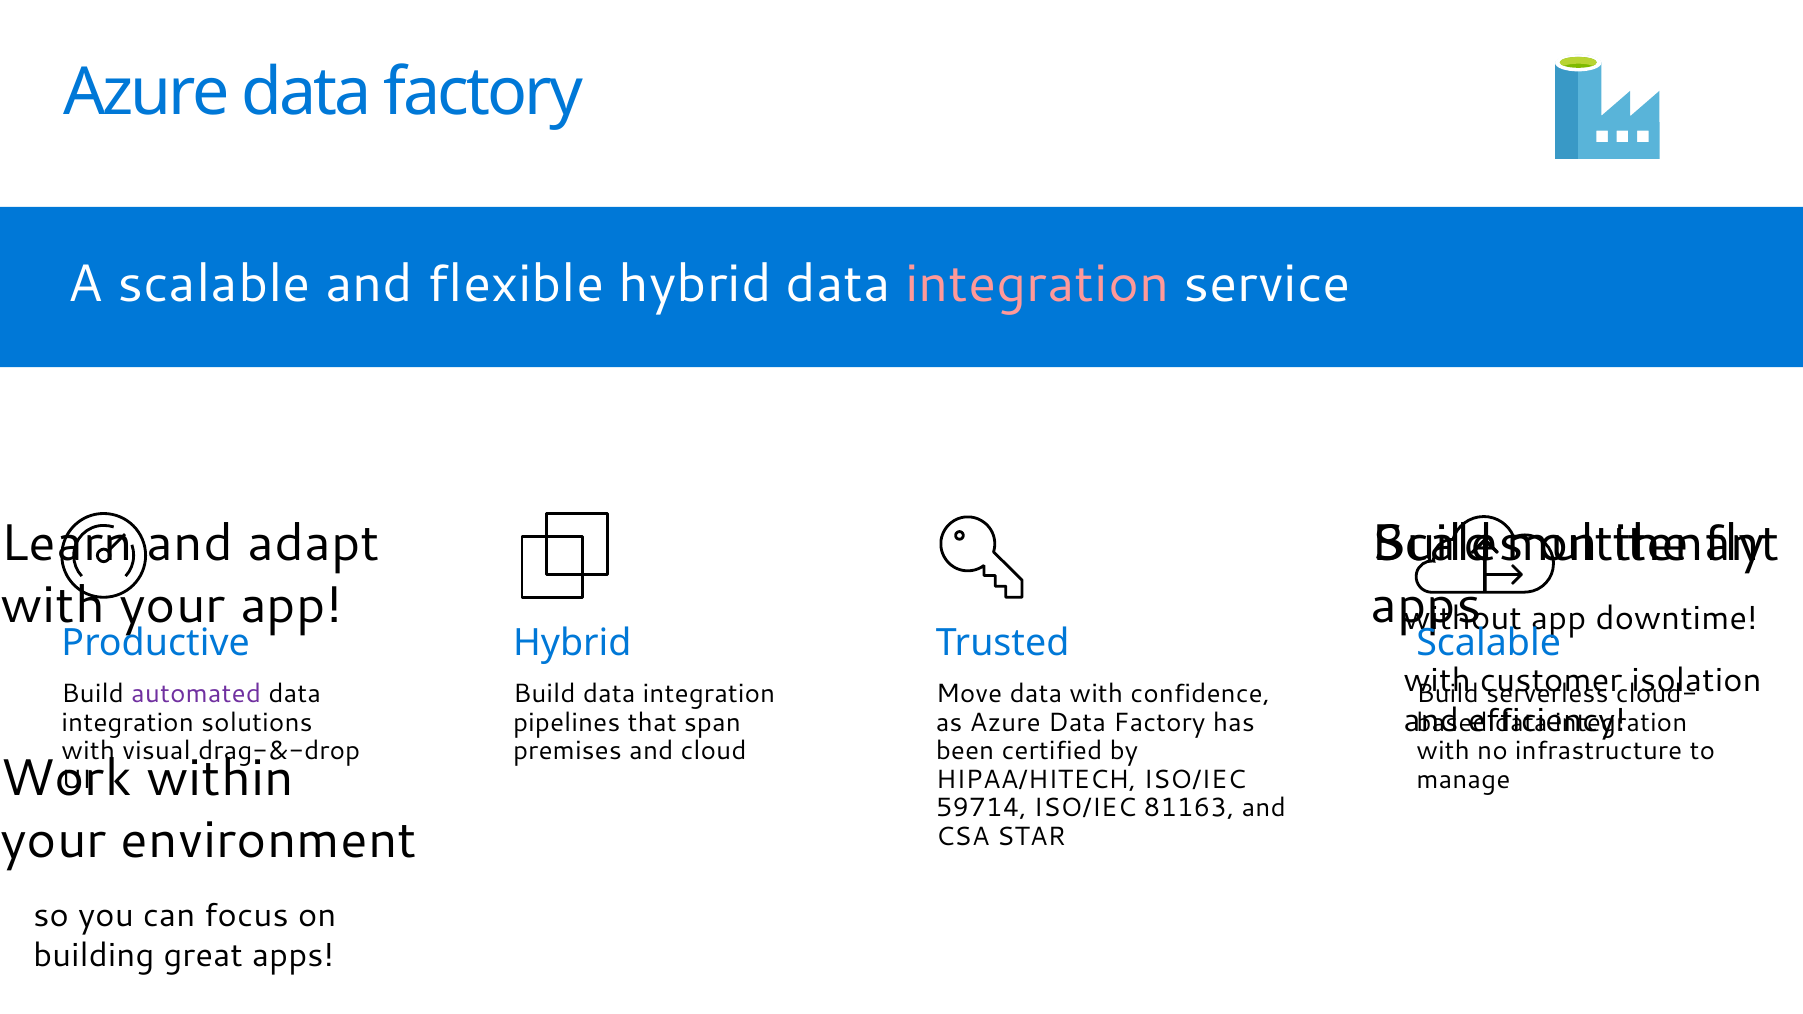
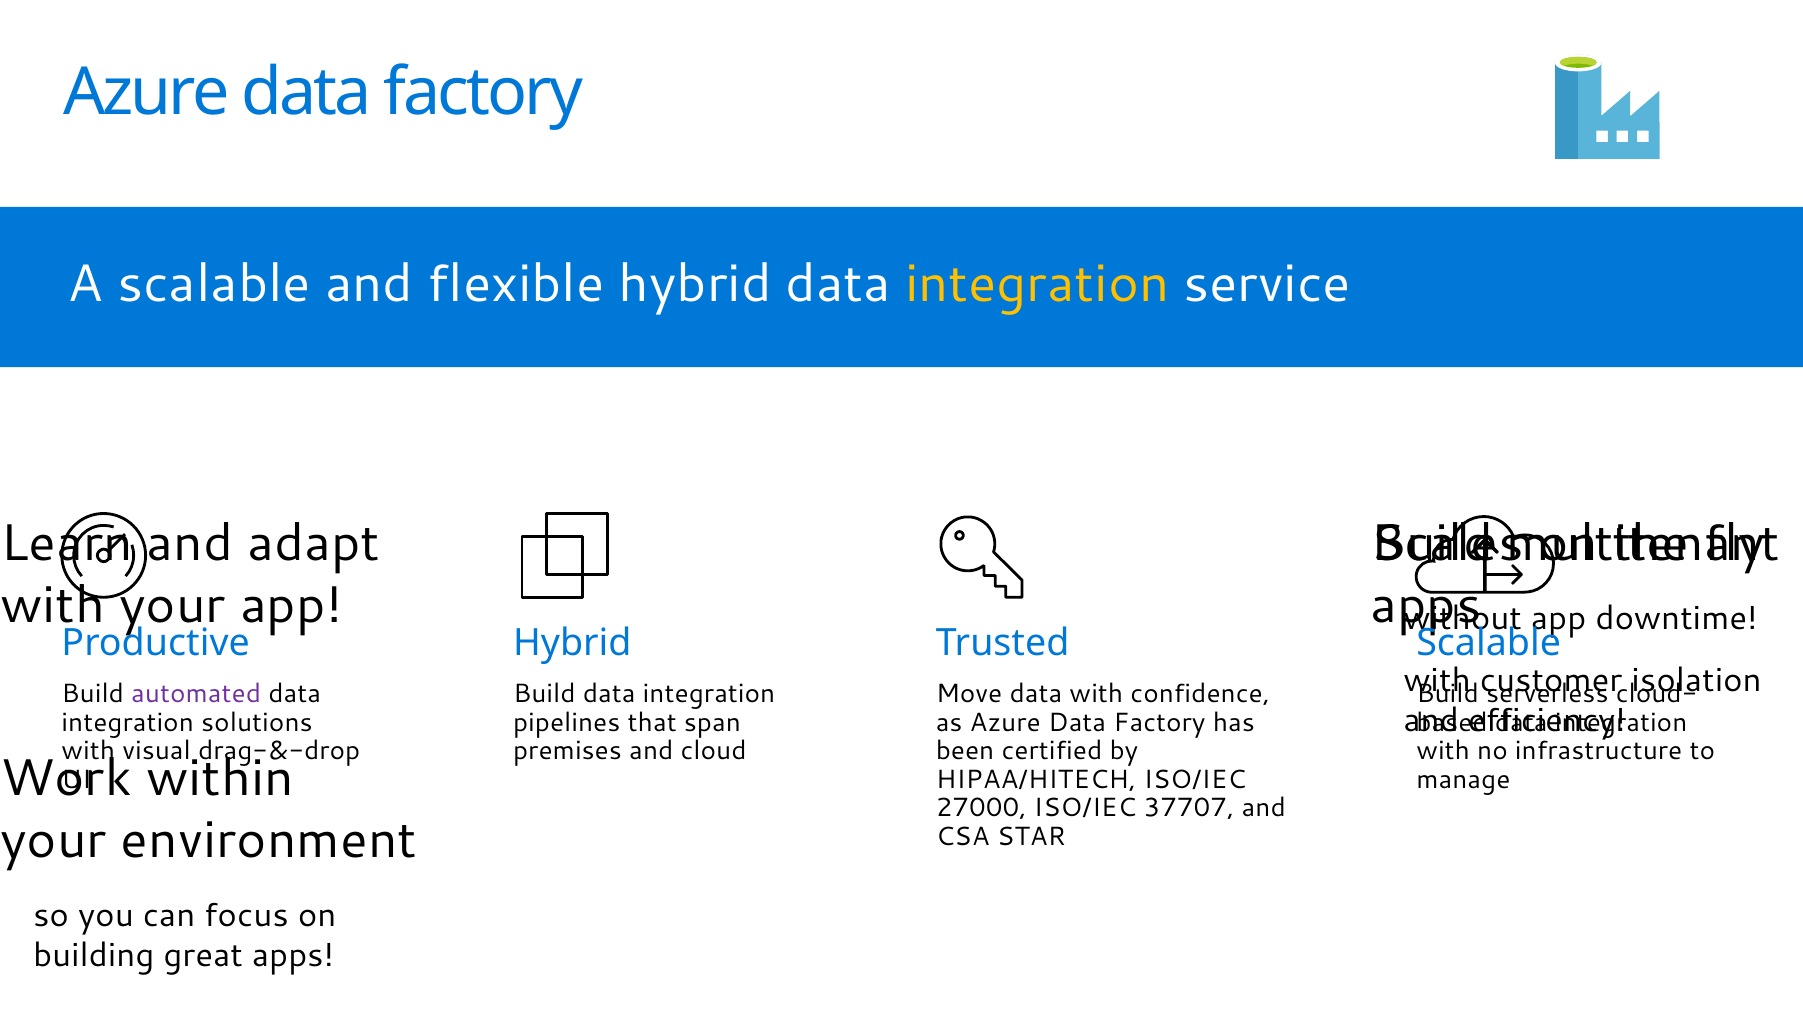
integration colour: pink -> yellow (1037, 284)
59714: 59714 -> 27000 (981, 808)
81163: 81163 -> 37707 (1189, 808)
